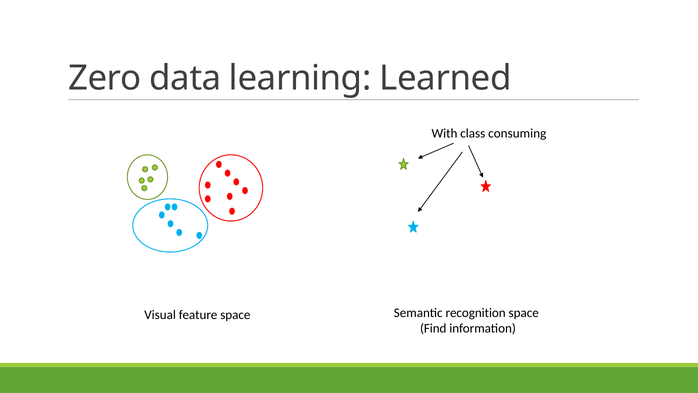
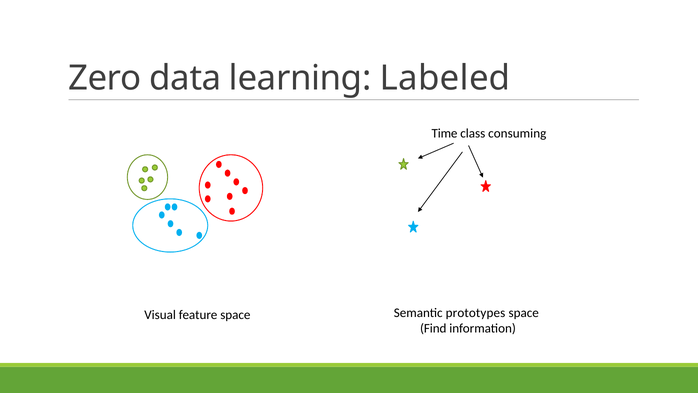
Learned: Learned -> Labeled (445, 78)
With: With -> Time (445, 133)
recognition: recognition -> prototypes (476, 313)
